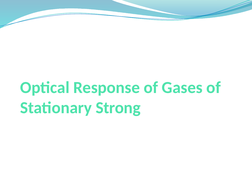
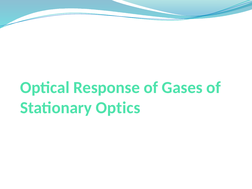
Strong: Strong -> Optics (118, 108)
